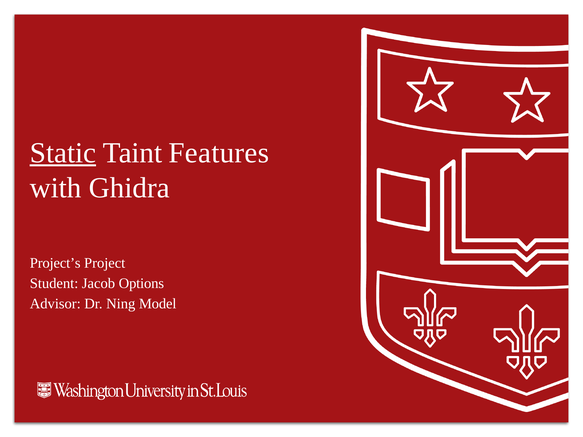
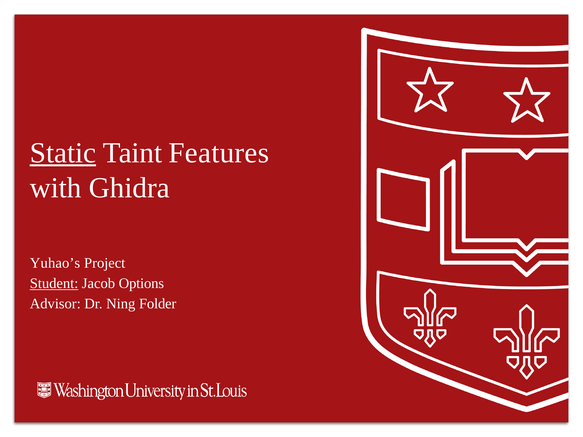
Project’s: Project’s -> Yuhao’s (55, 263)
Student underline: none -> present (54, 284)
Model: Model -> Folder (158, 304)
